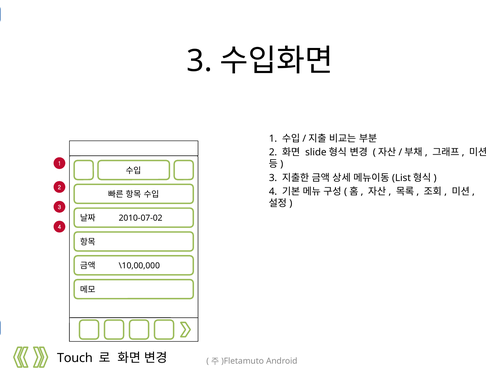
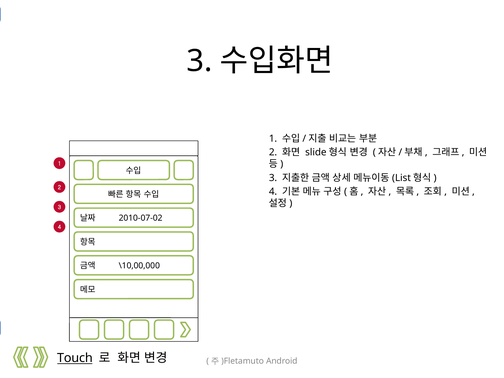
Touch underline: none -> present (75, 358)
